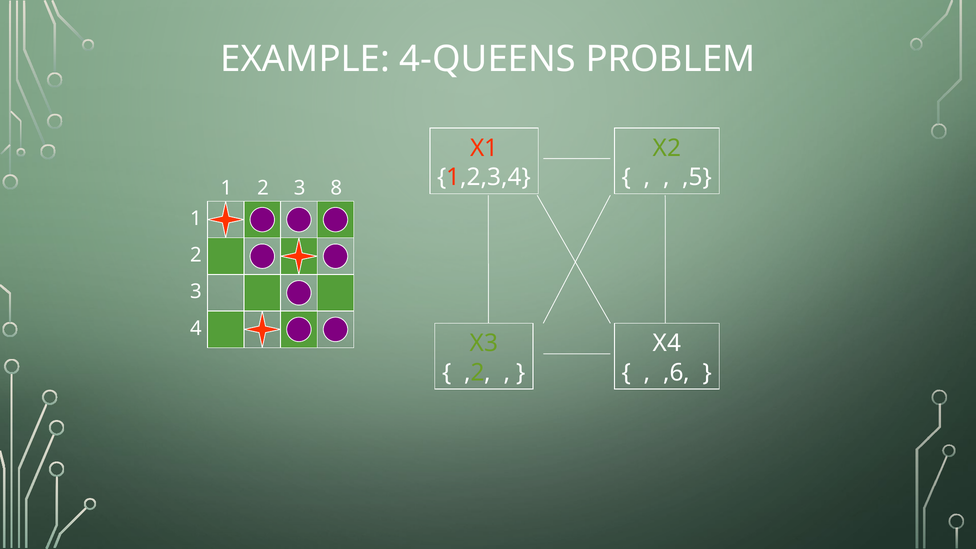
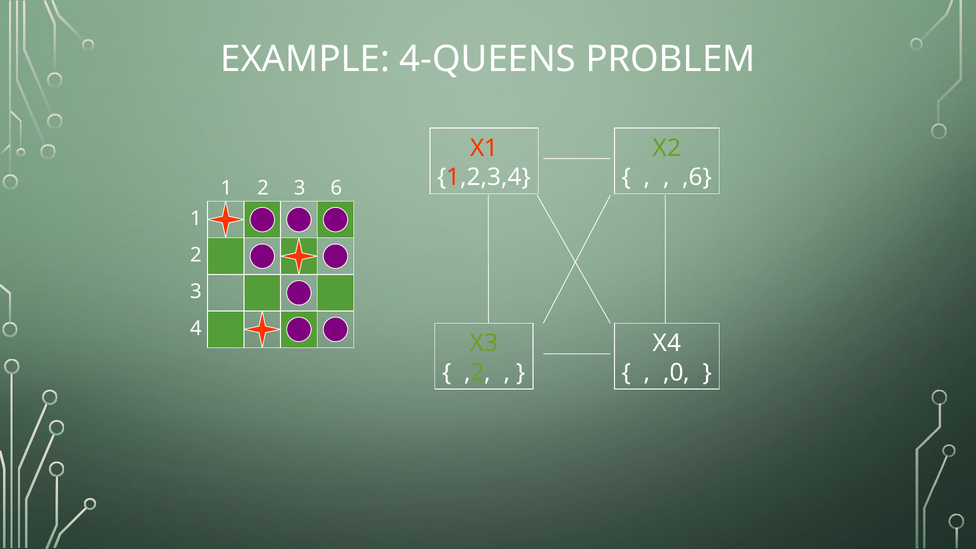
,5: ,5 -> ,6 (697, 177)
8: 8 -> 6 (336, 188)
,6: ,6 -> ,0 (677, 372)
